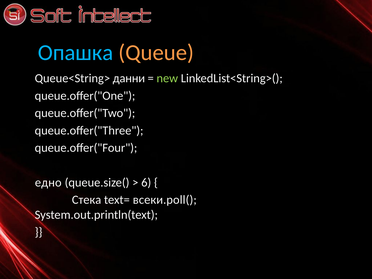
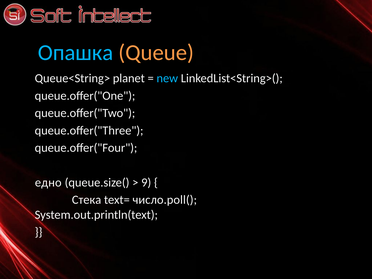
данни: данни -> planet (129, 78)
new colour: light green -> light blue (167, 78)
6: 6 -> 9 (146, 183)
всеки.poll(: всеки.poll( -> число.poll( (165, 200)
